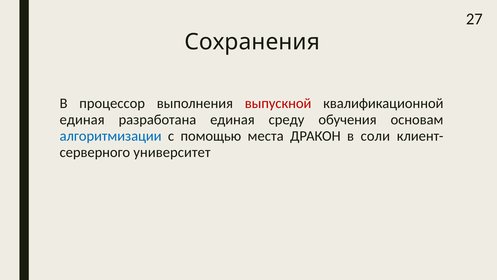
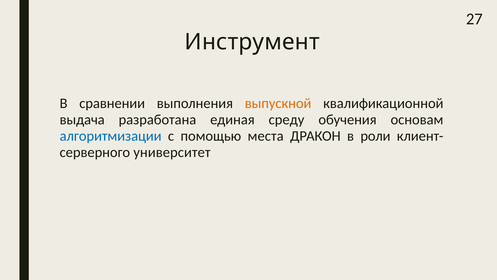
Сохранения: Сохранения -> Инструмент (252, 42)
процессор: процессор -> сравнении (112, 103)
выпускной colour: red -> orange (278, 103)
единая: единая -> выдача (82, 120)
соли: соли -> роли (375, 136)
